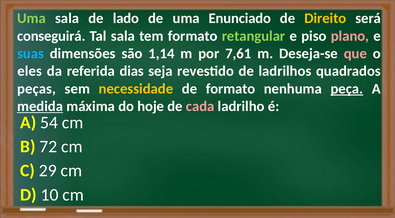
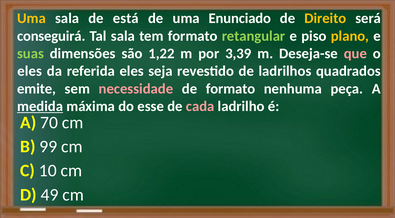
Uma colour: light green -> yellow (31, 18)
lado: lado -> está (126, 18)
plano colour: pink -> yellow (350, 36)
suas colour: light blue -> light green (31, 54)
1,14: 1,14 -> 1,22 (161, 54)
7,61: 7,61 -> 3,39 (238, 54)
referida dias: dias -> eles (132, 71)
peças: peças -> emite (37, 89)
necessidade colour: yellow -> pink (136, 89)
peça underline: present -> none (347, 89)
hoje: hoje -> esse (151, 106)
54: 54 -> 70 (49, 123)
72: 72 -> 99 (48, 147)
29: 29 -> 10 (48, 171)
10: 10 -> 49 (50, 195)
